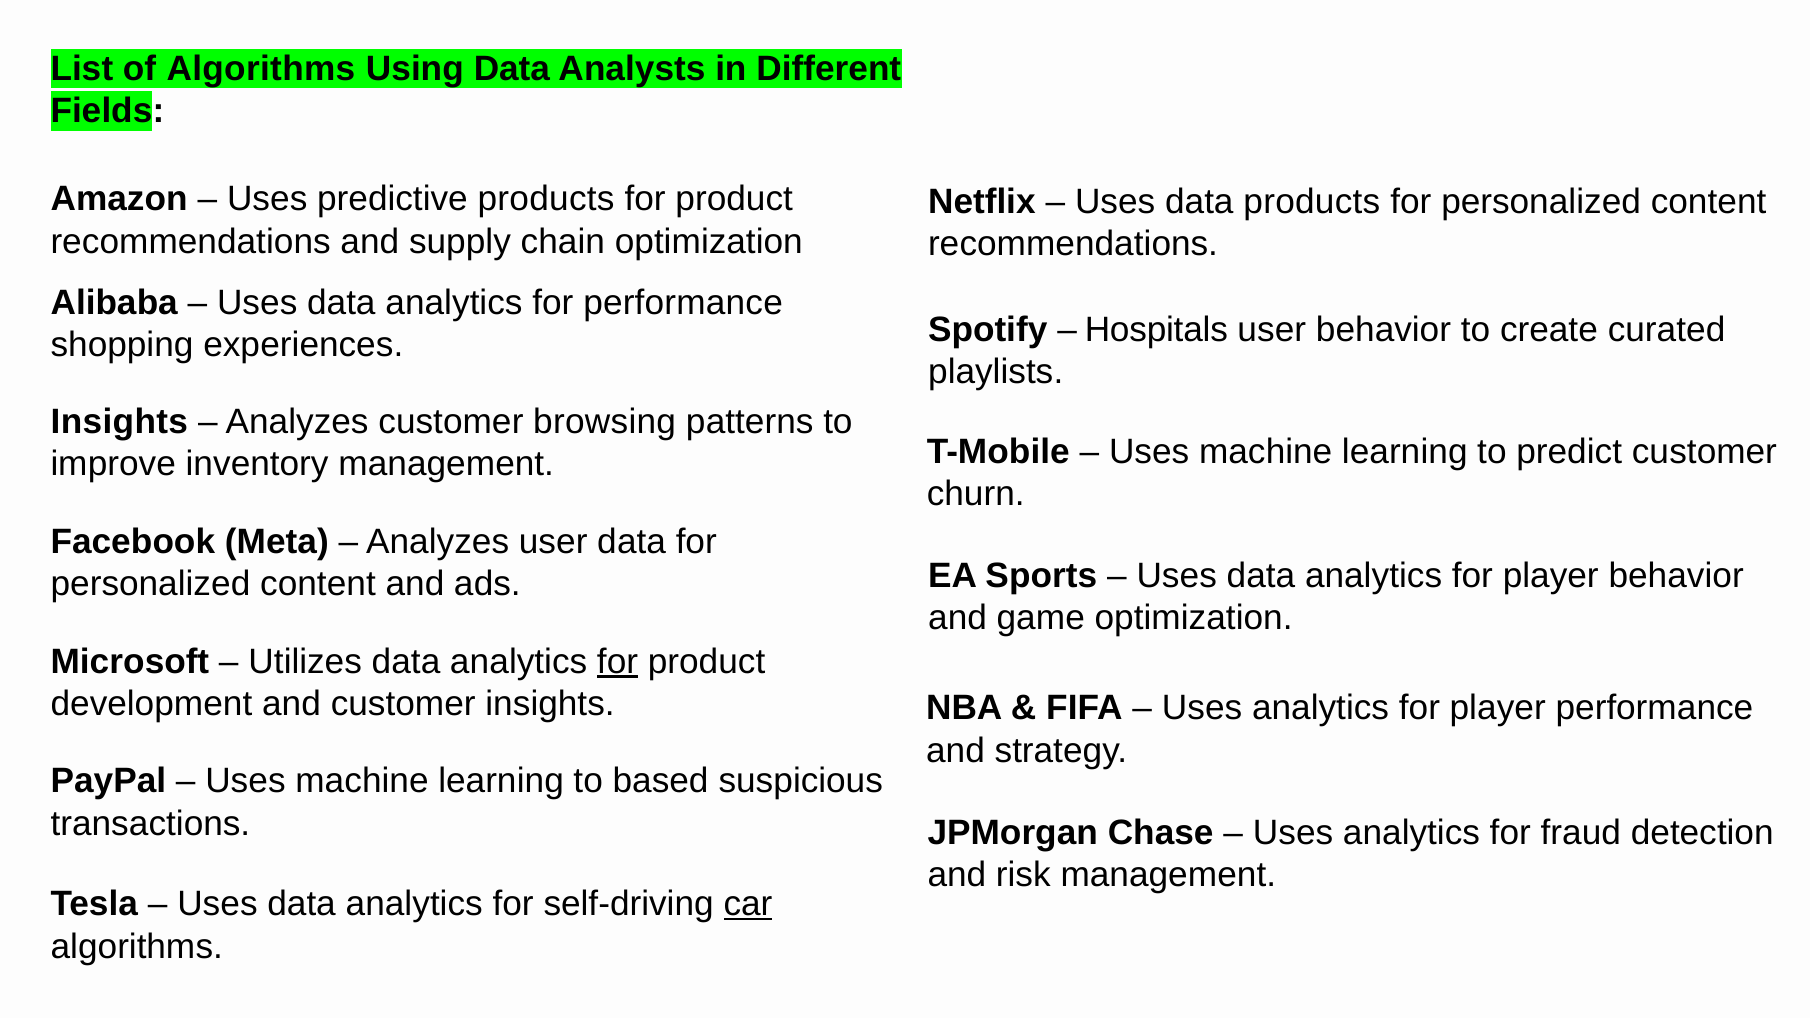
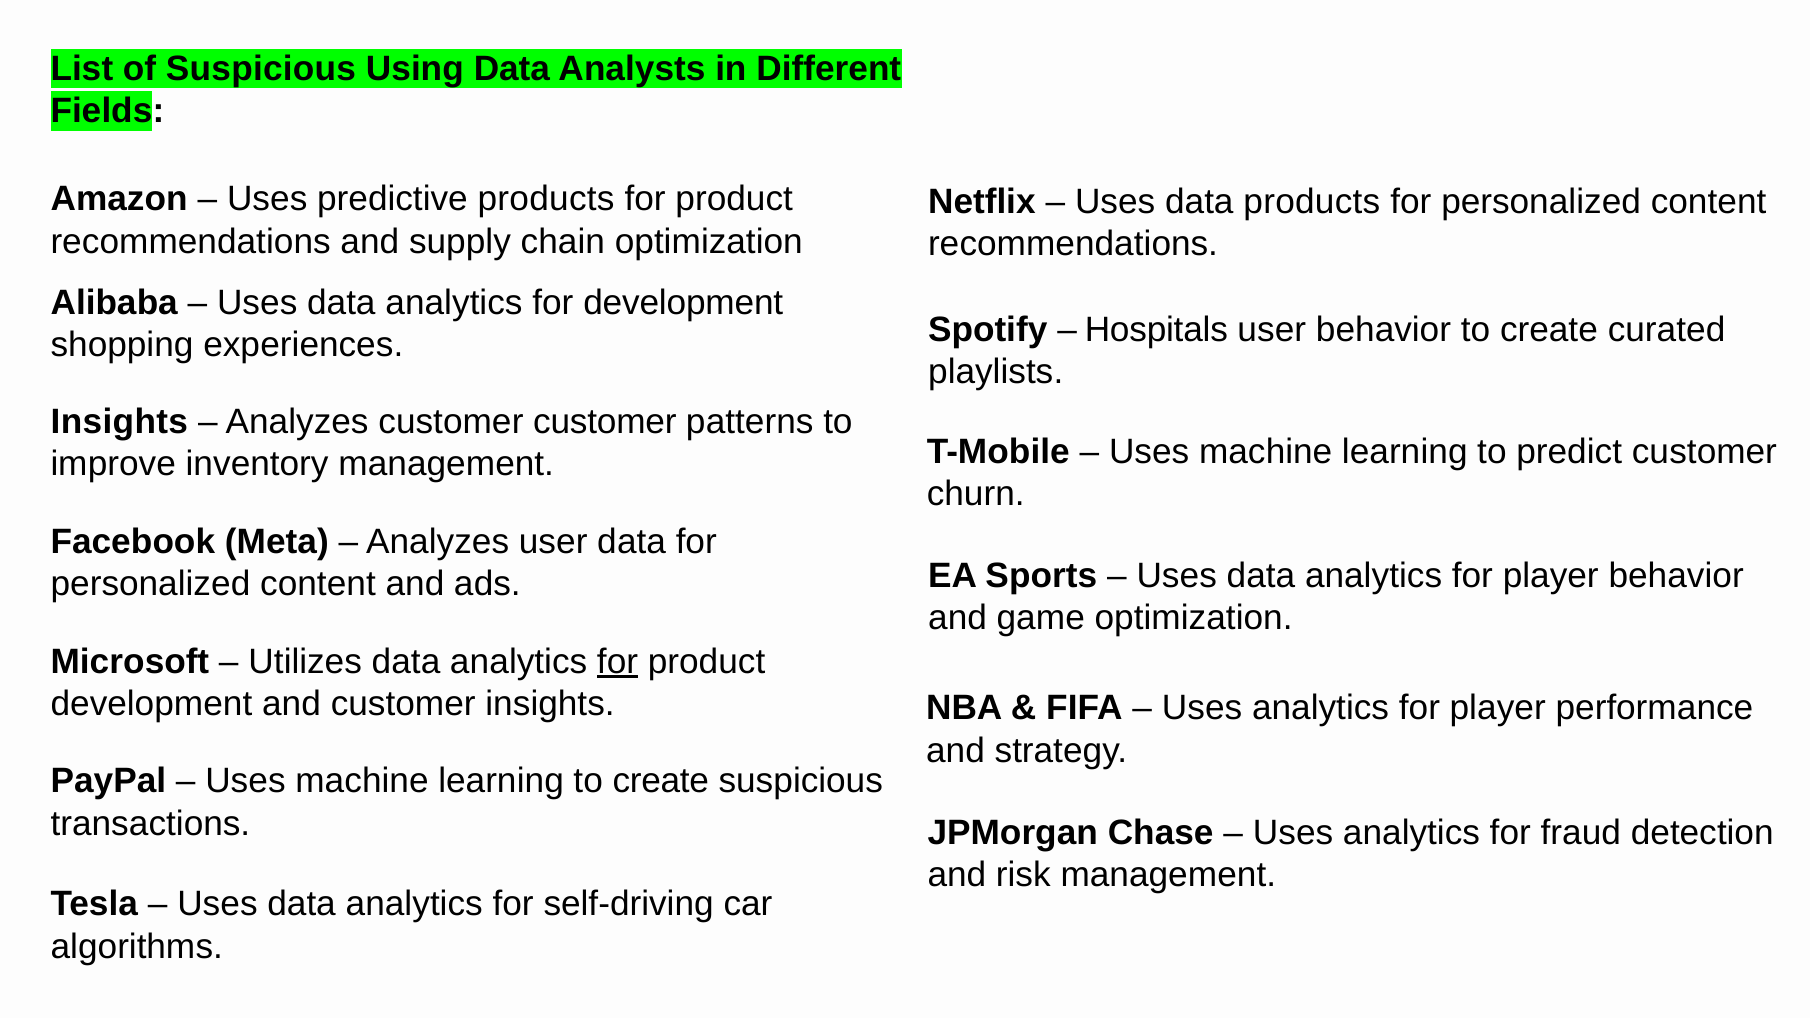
of Algorithms: Algorithms -> Suspicious (261, 69)
for performance: performance -> development (683, 303)
customer browsing: browsing -> customer (605, 422)
learning to based: based -> create (661, 782)
car underline: present -> none (748, 904)
